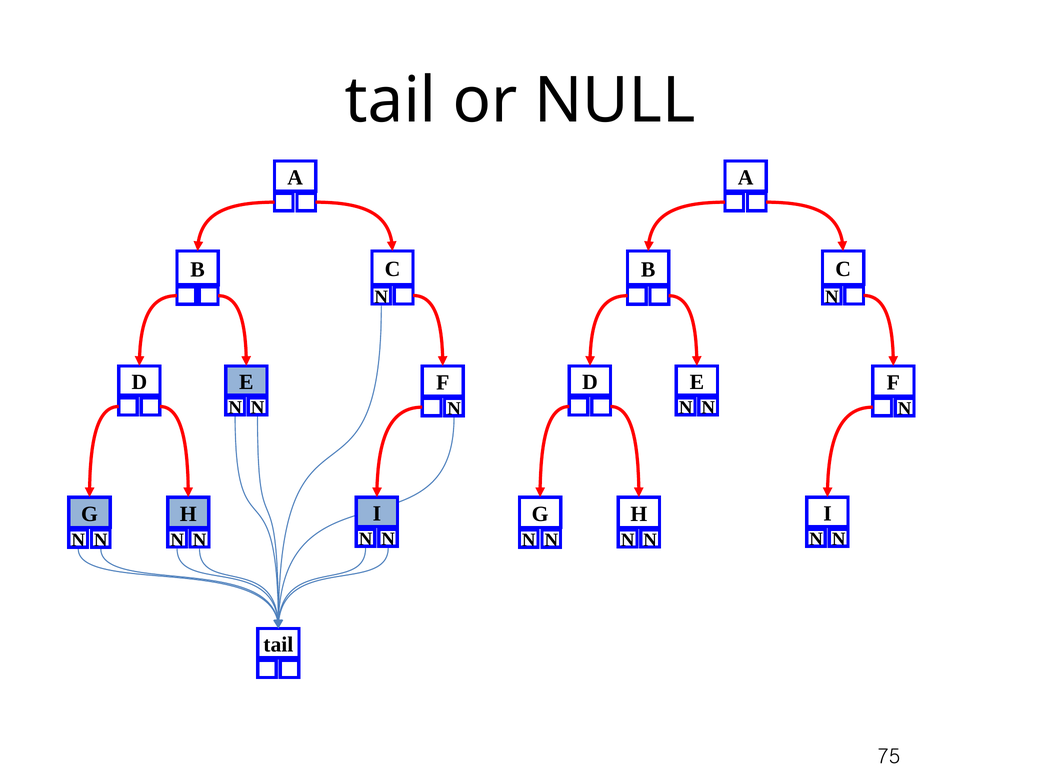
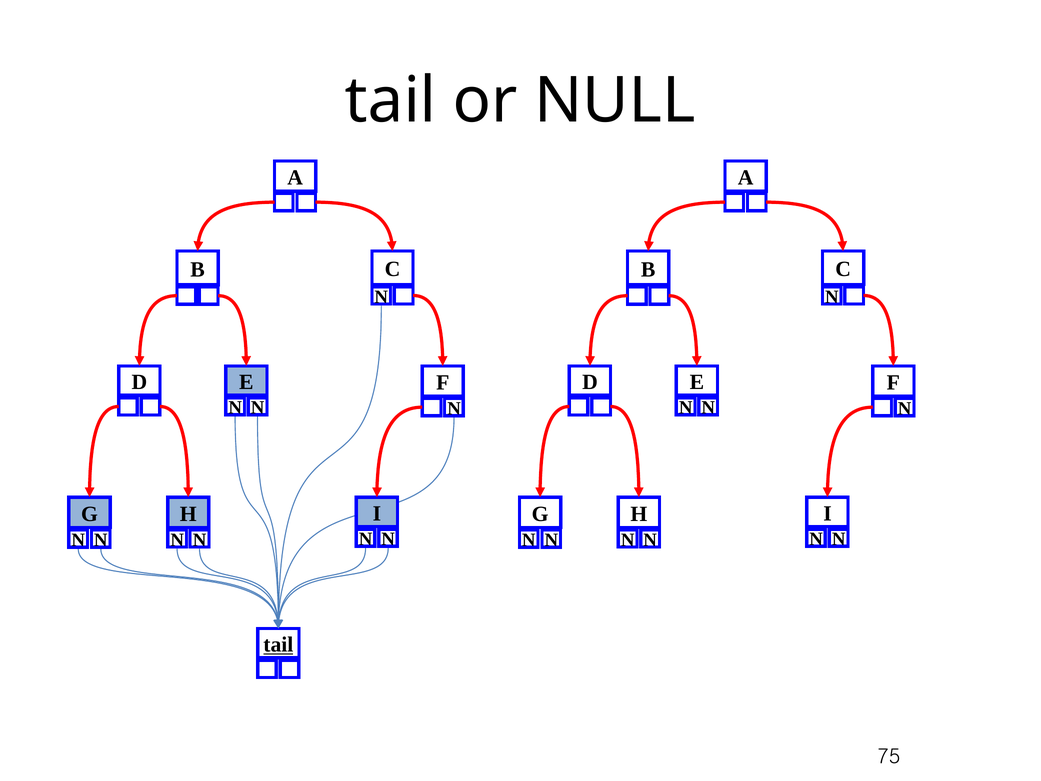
tail underline: none -> present (278, 644)
